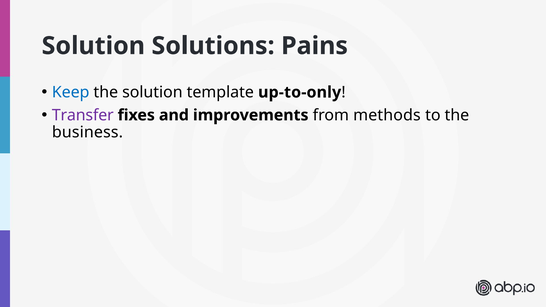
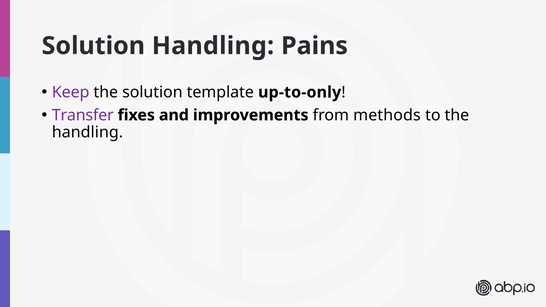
Solution Solutions: Solutions -> Handling (213, 46)
Keep colour: blue -> purple (71, 92)
business: business -> handling (87, 132)
